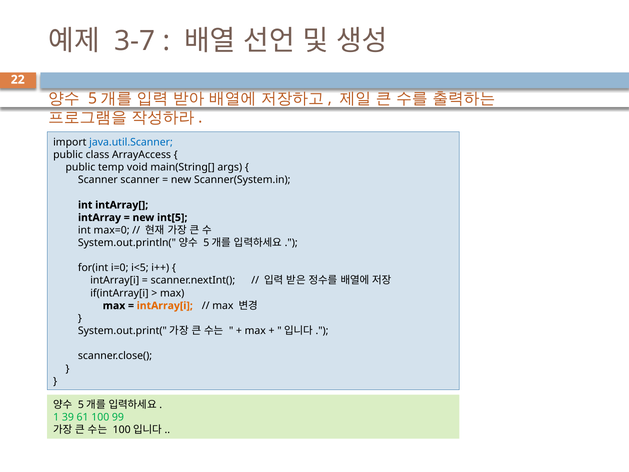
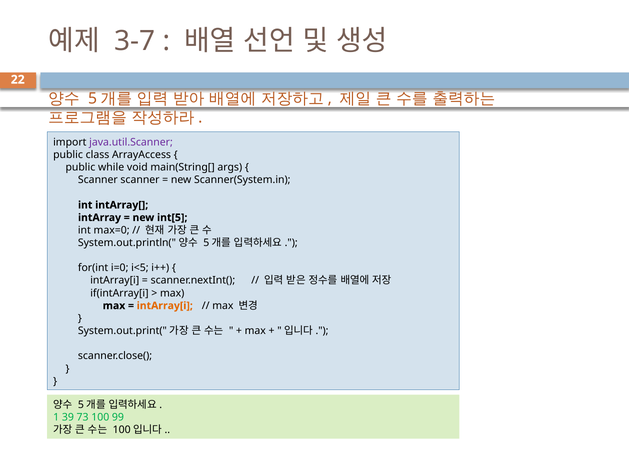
java.util.Scanner colour: blue -> purple (131, 142)
temp: temp -> while (111, 167)
61: 61 -> 73 (83, 417)
